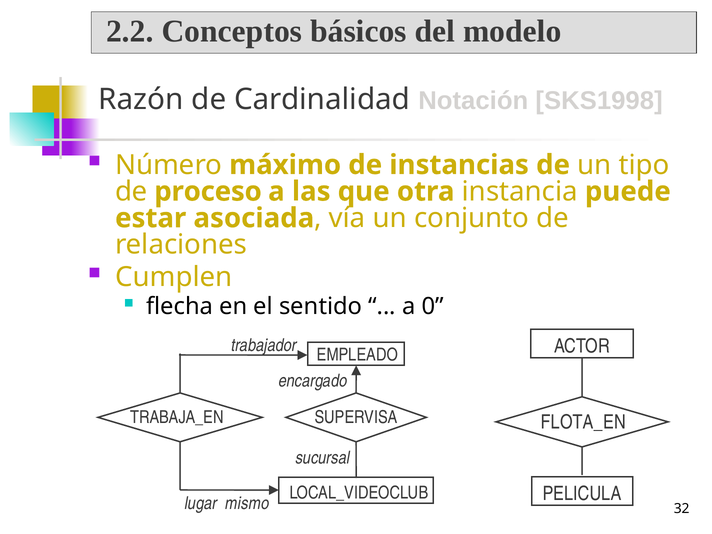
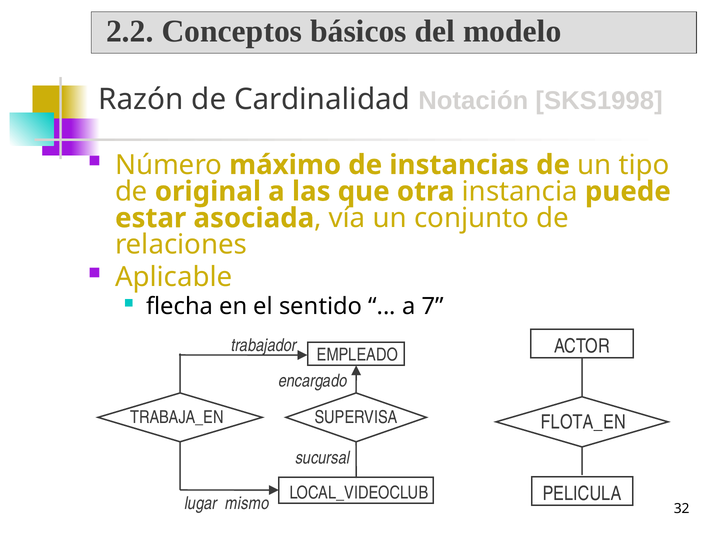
proceso: proceso -> original (208, 192)
Cumplen: Cumplen -> Aplicable (174, 277)
0: 0 -> 7 (433, 306)
